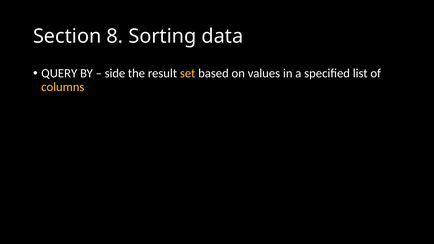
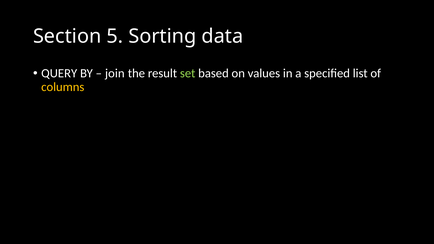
8: 8 -> 5 (115, 36)
side: side -> join (115, 73)
set colour: yellow -> light green (188, 73)
